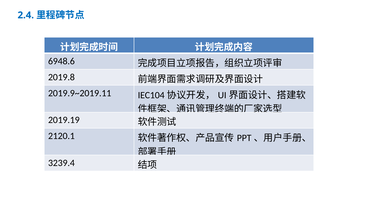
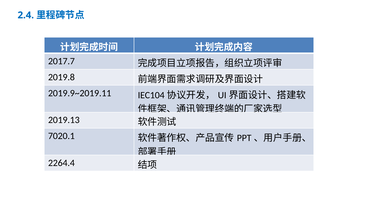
6948.6: 6948.6 -> 2017.7 (61, 61)
2019.19: 2019.19 -> 2019.13 (64, 120)
2120.1: 2120.1 -> 7020.1 (61, 136)
3239.4: 3239.4 -> 2264.4 (61, 163)
